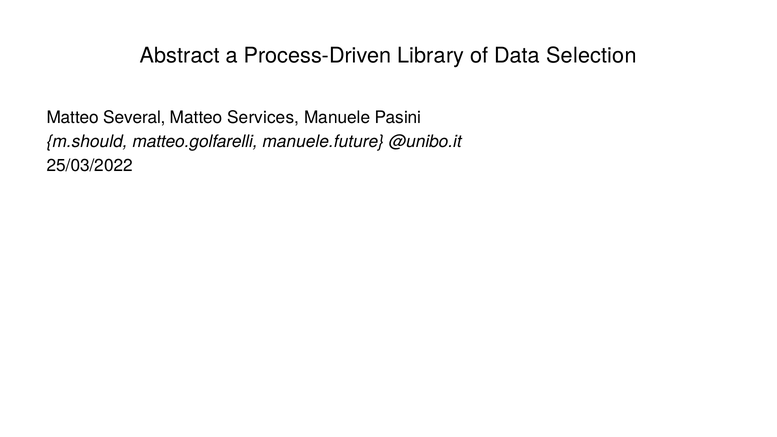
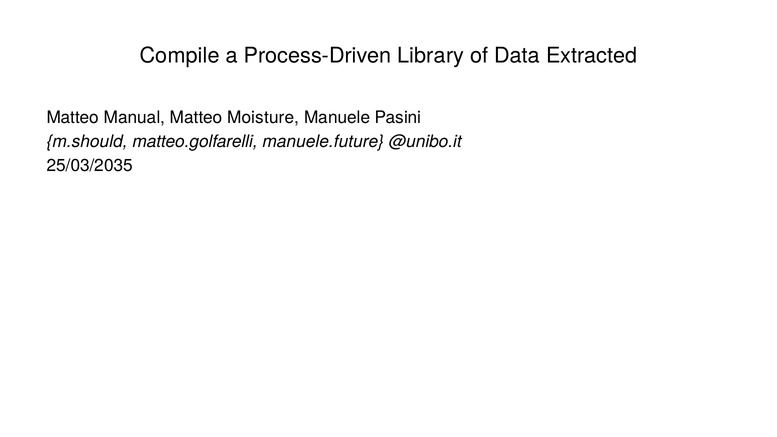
Abstract: Abstract -> Compile (180, 55)
Selection: Selection -> Extracted (592, 55)
Several: Several -> Manual (134, 117)
Services: Services -> Moisture (263, 117)
25/03/2022: 25/03/2022 -> 25/03/2035 (90, 166)
